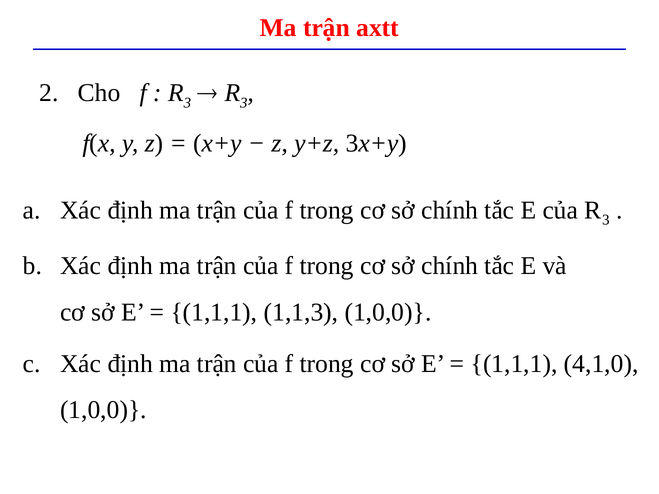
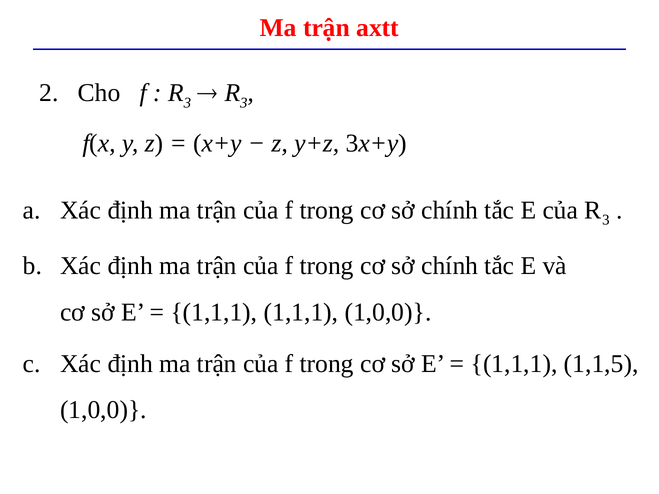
1,1,1 1,1,3: 1,1,3 -> 1,1,1 (301, 312)
4,1,0: 4,1,0 -> 1,1,5 (601, 364)
